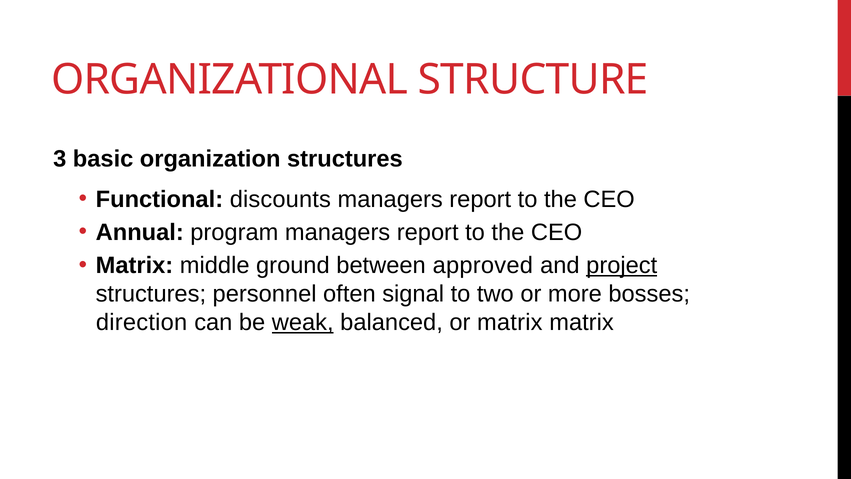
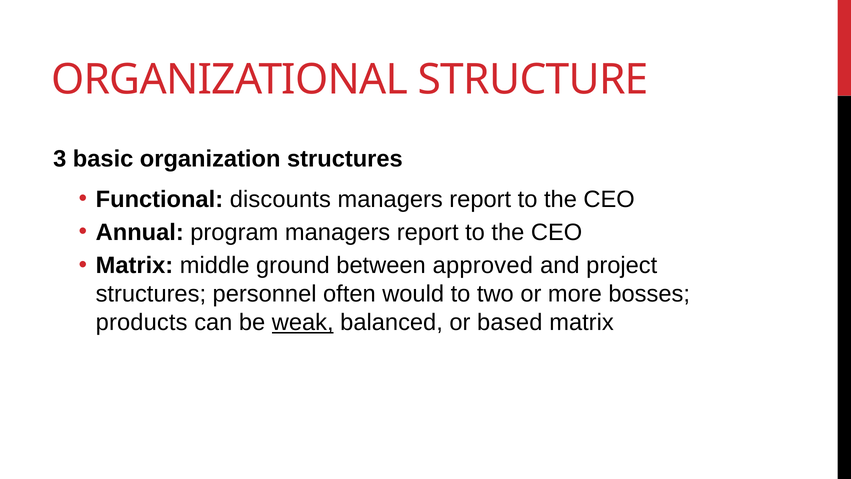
project underline: present -> none (622, 265)
signal: signal -> would (413, 294)
direction: direction -> products (142, 322)
or matrix: matrix -> based (510, 322)
